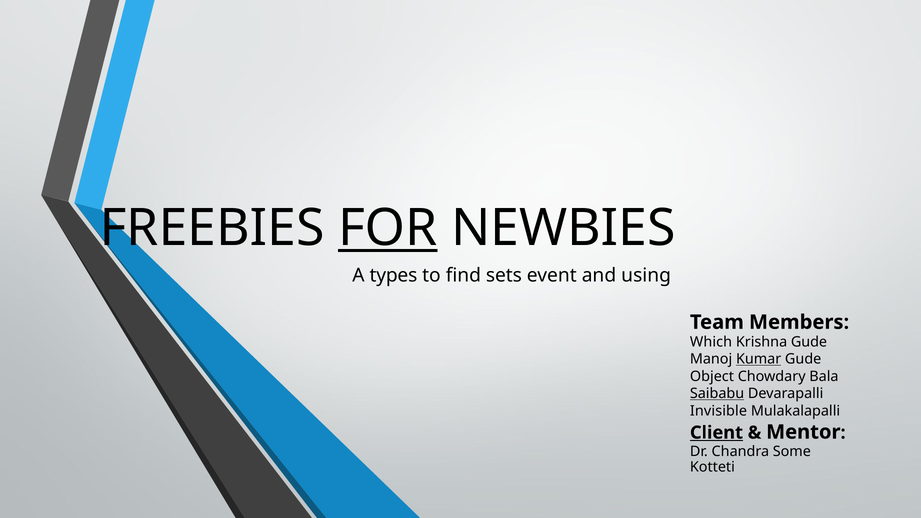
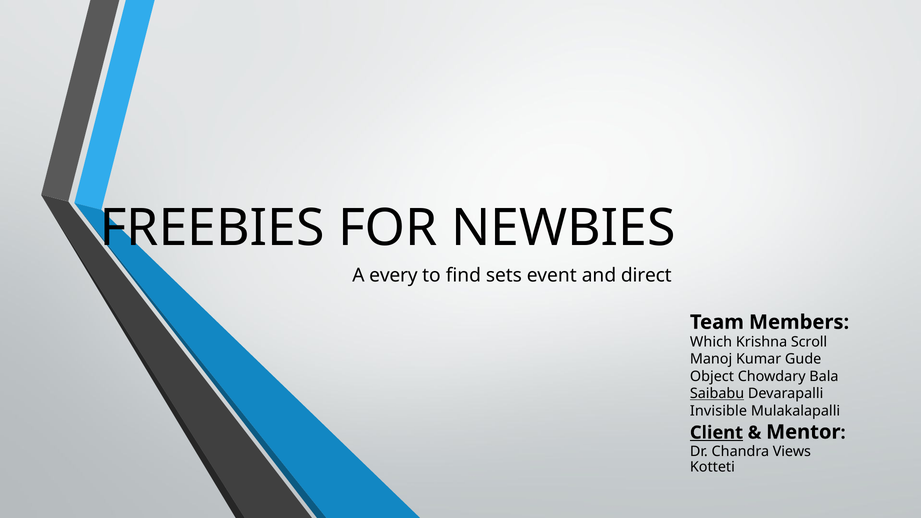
FOR underline: present -> none (388, 228)
types: types -> every (393, 275)
using: using -> direct (646, 275)
Krishna Gude: Gude -> Scroll (809, 342)
Kumar underline: present -> none (759, 359)
Some: Some -> Views (792, 452)
